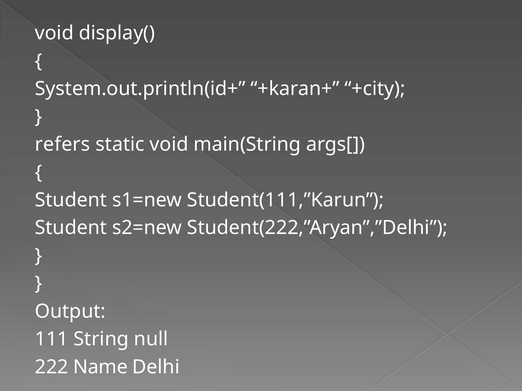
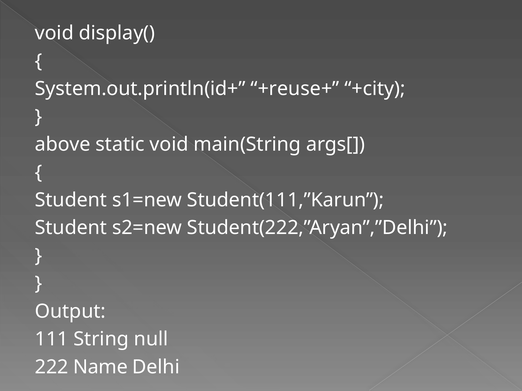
+karan+: +karan+ -> +reuse+ (295, 89)
refers: refers -> above (63, 145)
